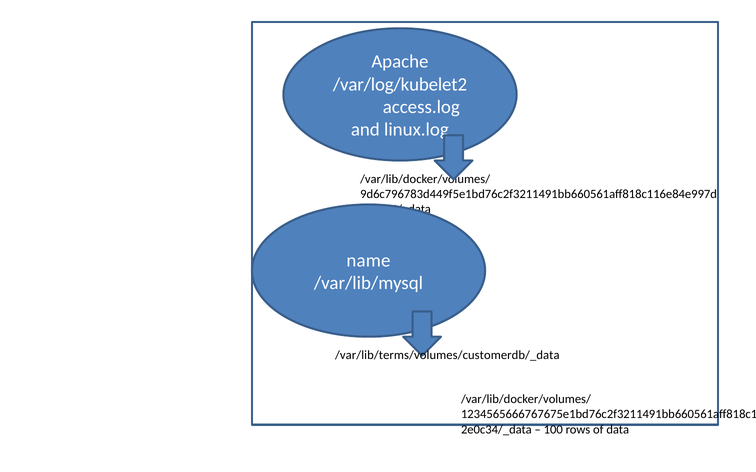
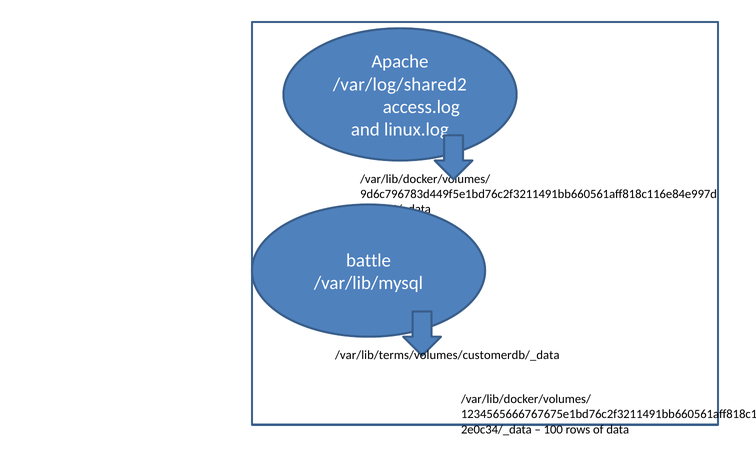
/var/log/kubelet2: /var/log/kubelet2 -> /var/log/shared2 (400, 84)
name: name -> battle (369, 261)
